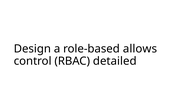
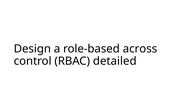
allows: allows -> across (140, 49)
